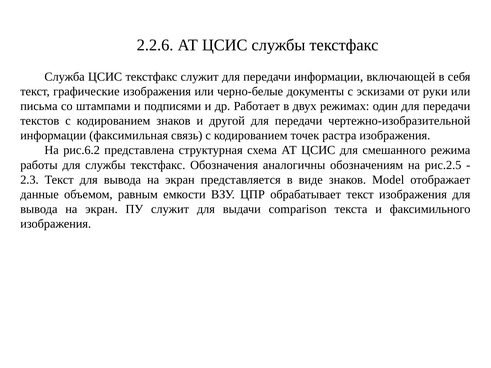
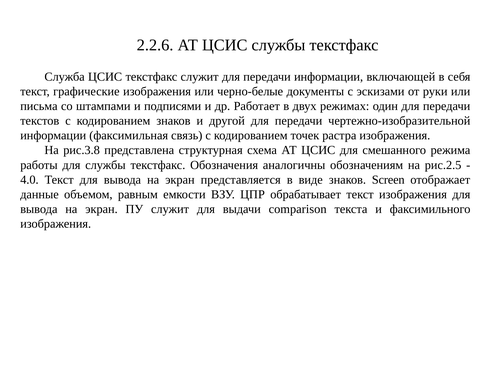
рис.6.2: рис.6.2 -> рис.3.8 (82, 150)
2.3: 2.3 -> 4.0 (29, 180)
Model: Model -> Screen (388, 180)
